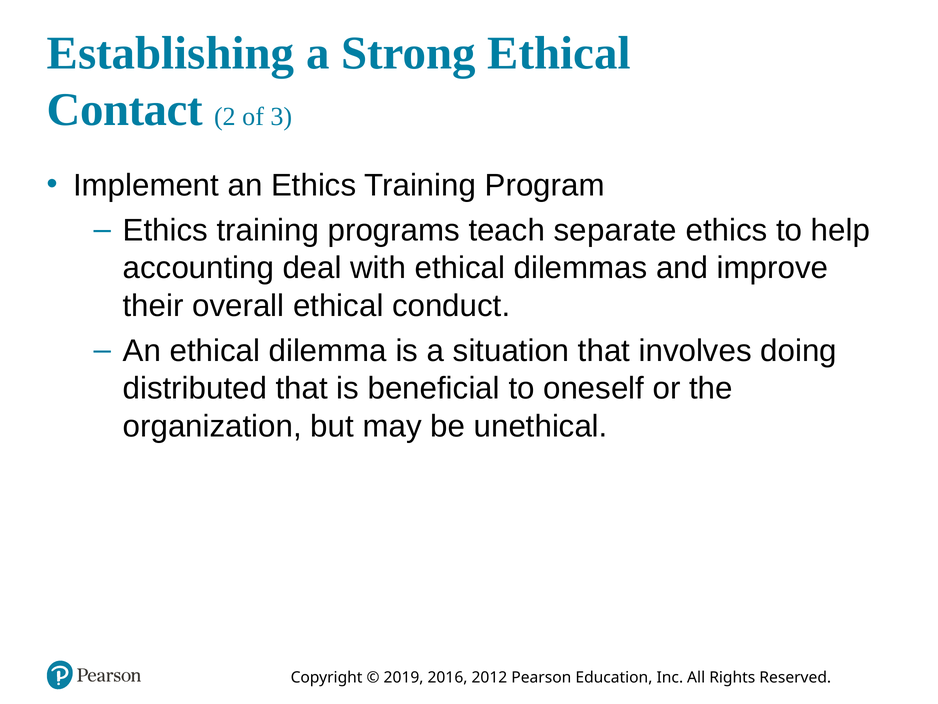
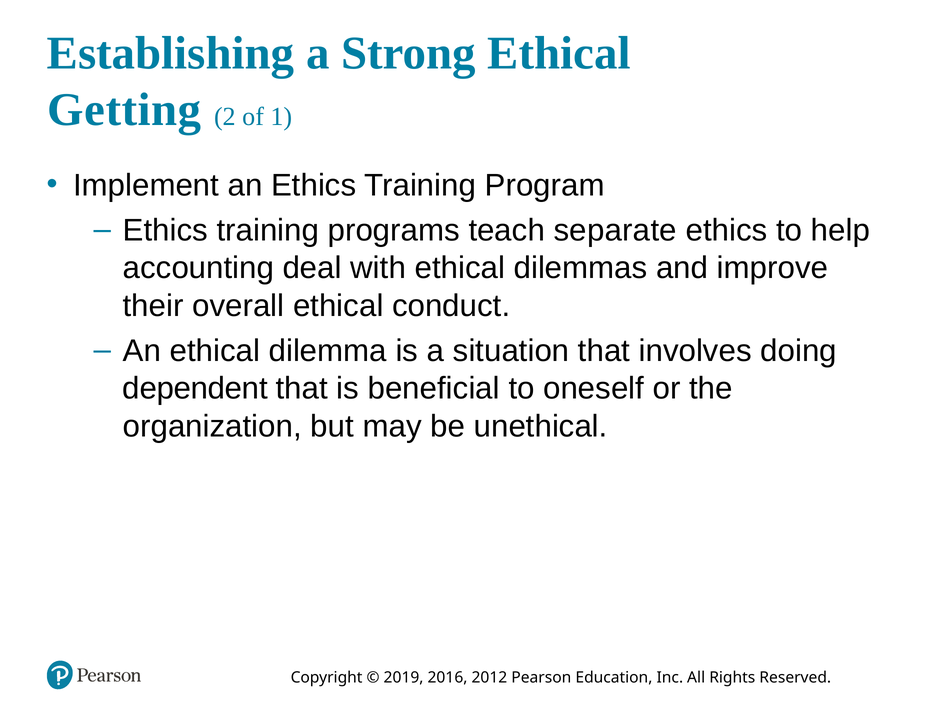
Contact: Contact -> Getting (124, 110)
3: 3 -> 1 (281, 117)
distributed: distributed -> dependent (195, 388)
